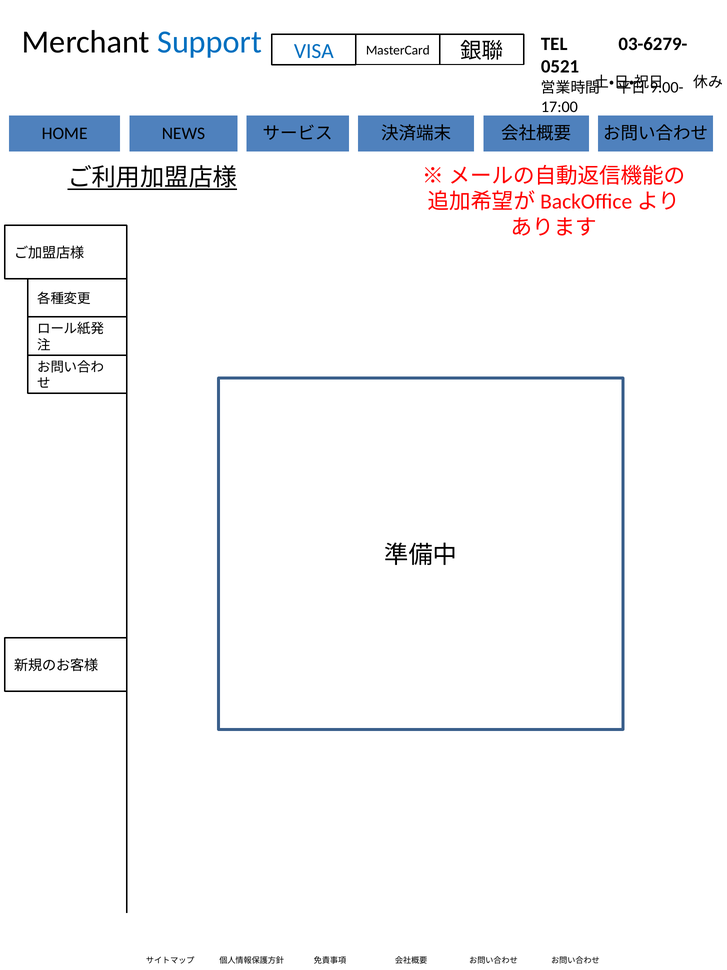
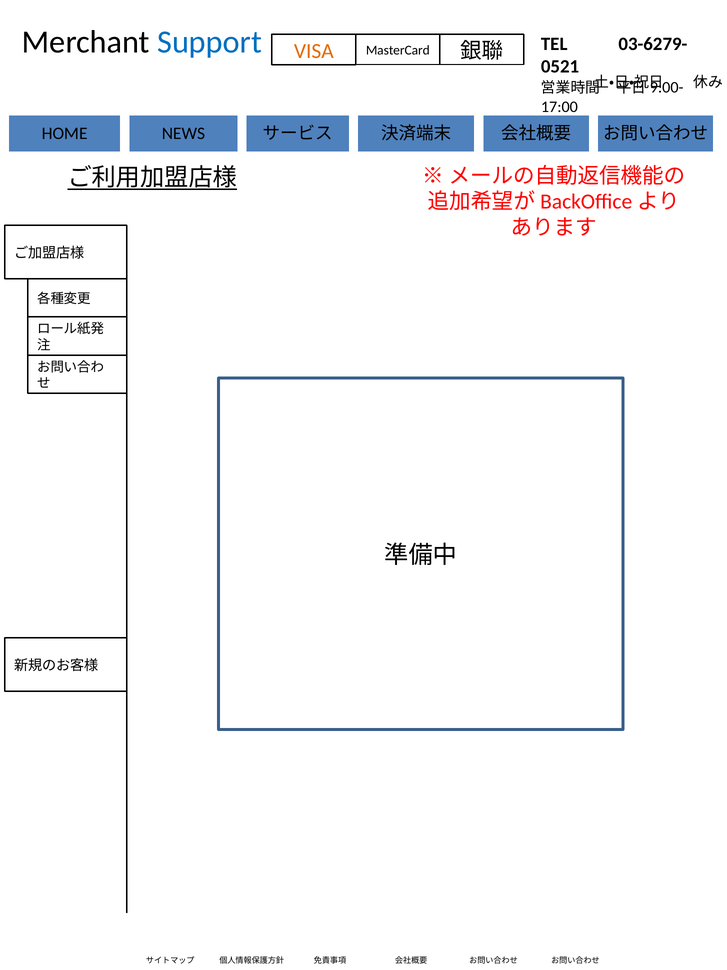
VISA colour: blue -> orange (314, 51)
